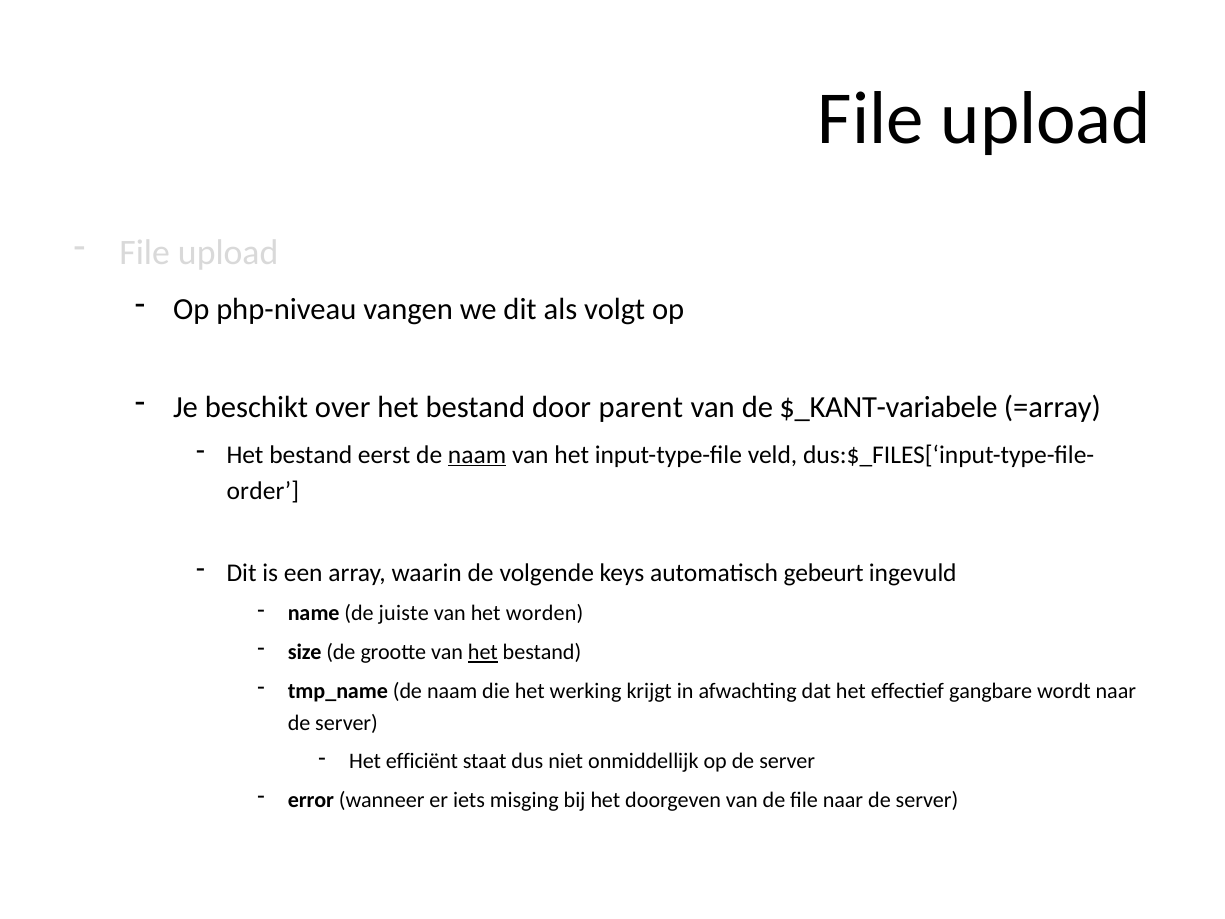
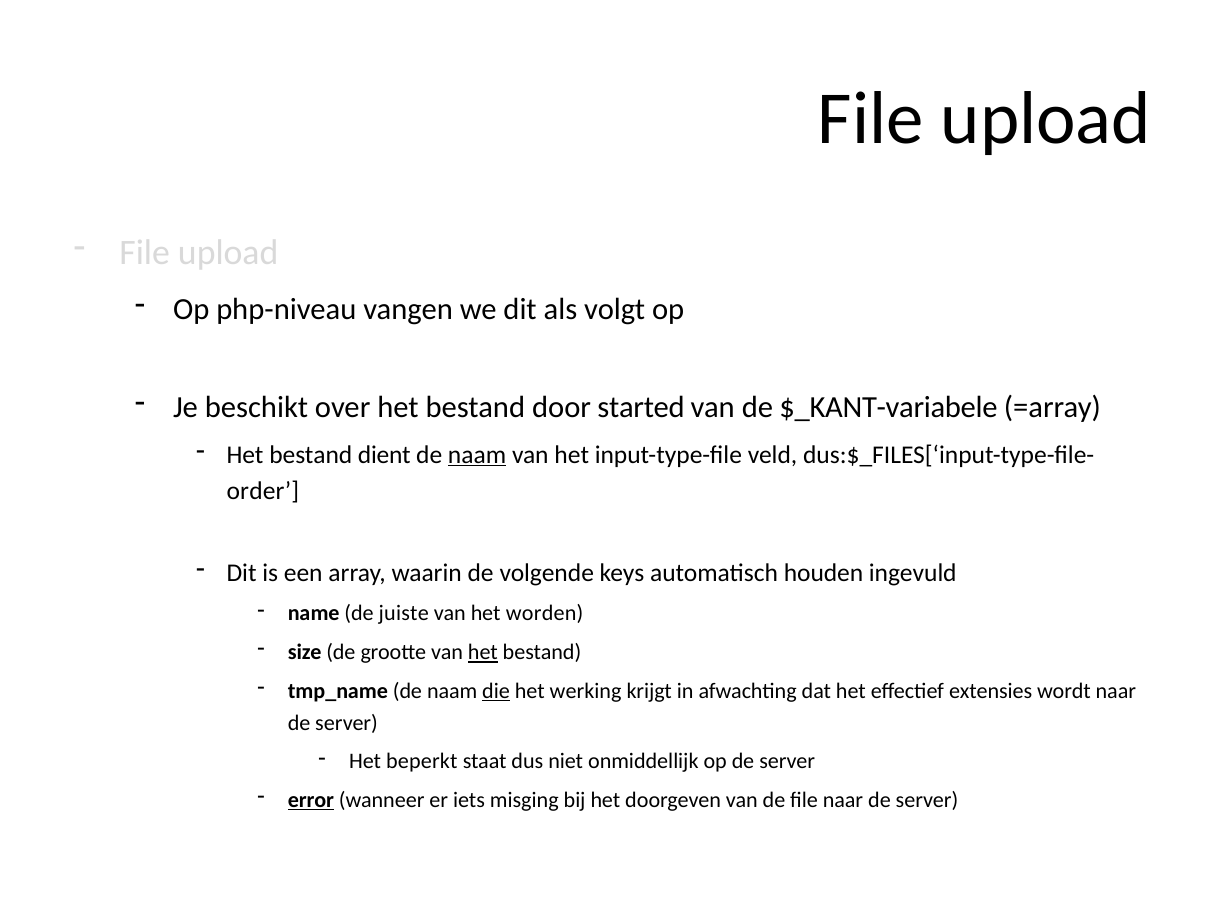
parent: parent -> started (641, 407)
eerst: eerst -> dient (384, 455)
gebeurt: gebeurt -> houden (823, 573)
die underline: none -> present (496, 691)
gangbare: gangbare -> extensies (991, 691)
efficiënt: efficiënt -> beperkt (422, 761)
error underline: none -> present (311, 800)
